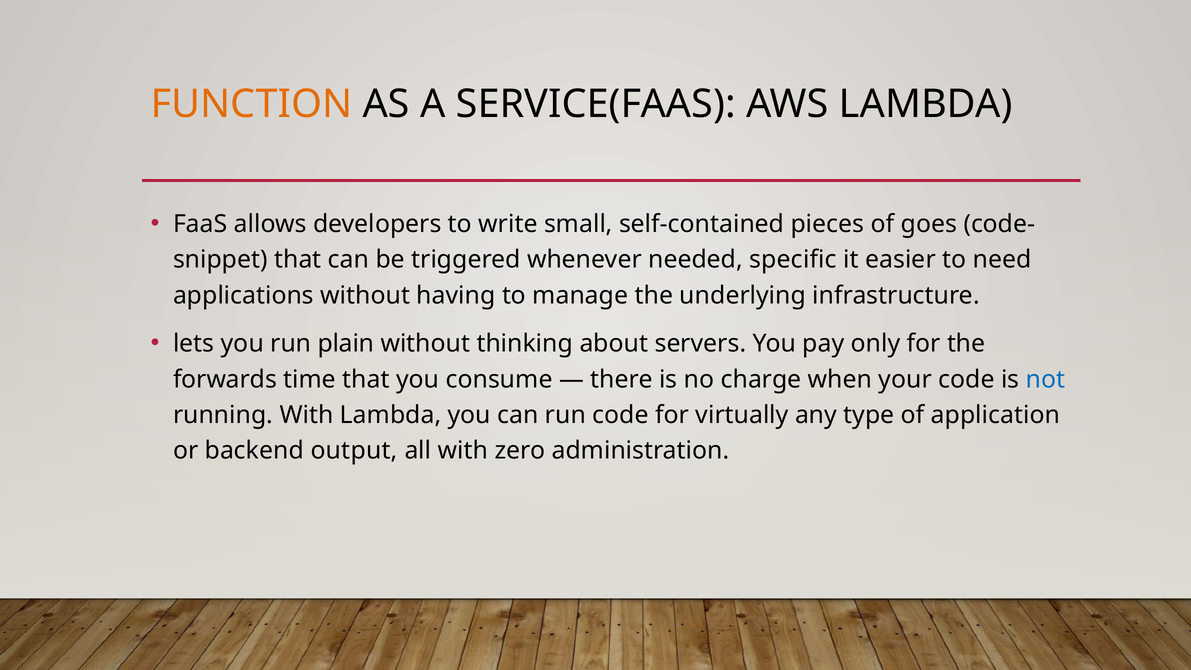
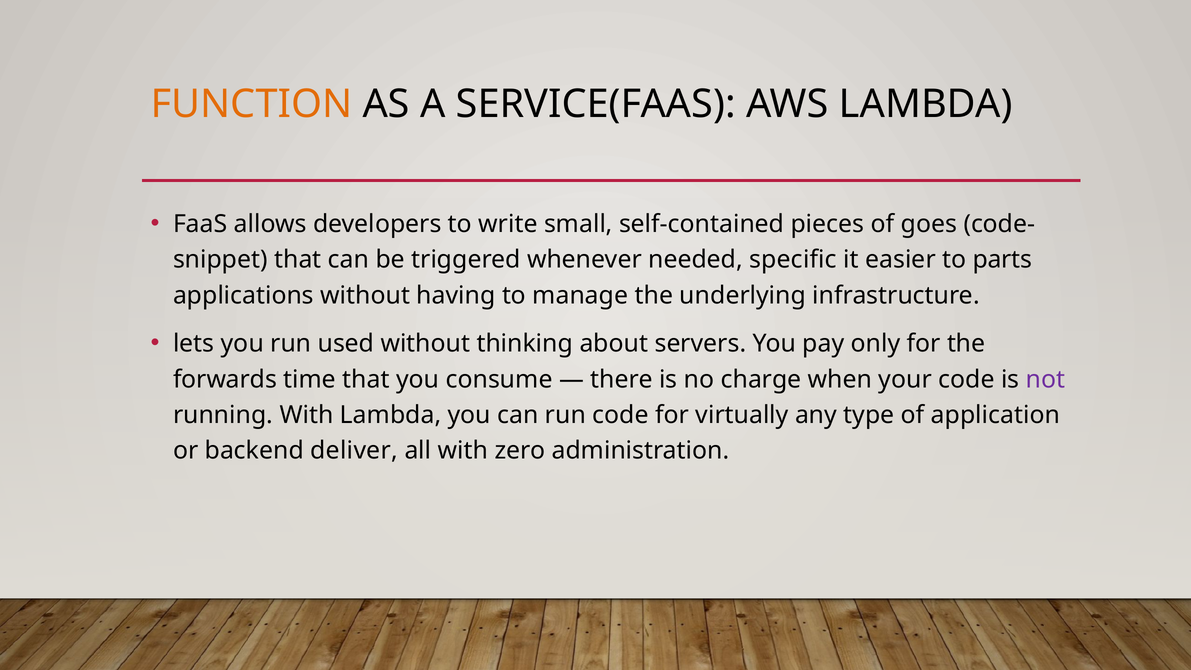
need: need -> parts (1002, 260)
plain: plain -> used (346, 344)
not colour: blue -> purple (1045, 379)
output: output -> deliver (354, 451)
